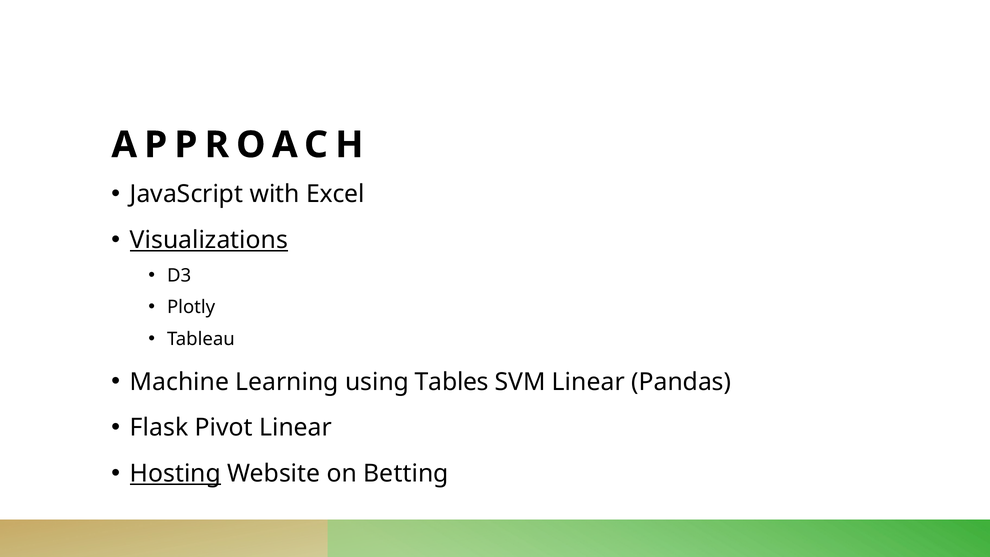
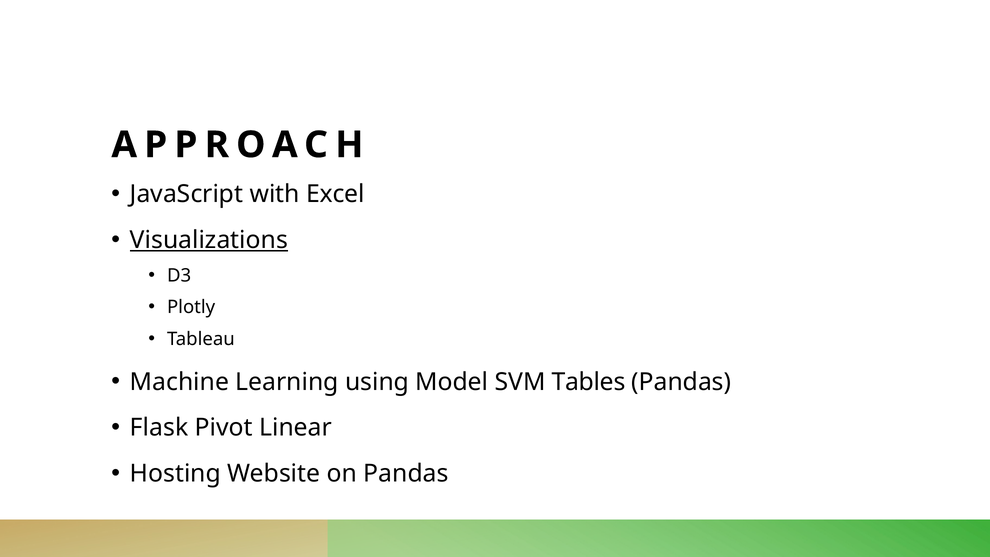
Tables: Tables -> Model (452, 382)
SVM Linear: Linear -> Tables (589, 382)
Hosting underline: present -> none (175, 474)
on Betting: Betting -> Pandas (406, 474)
